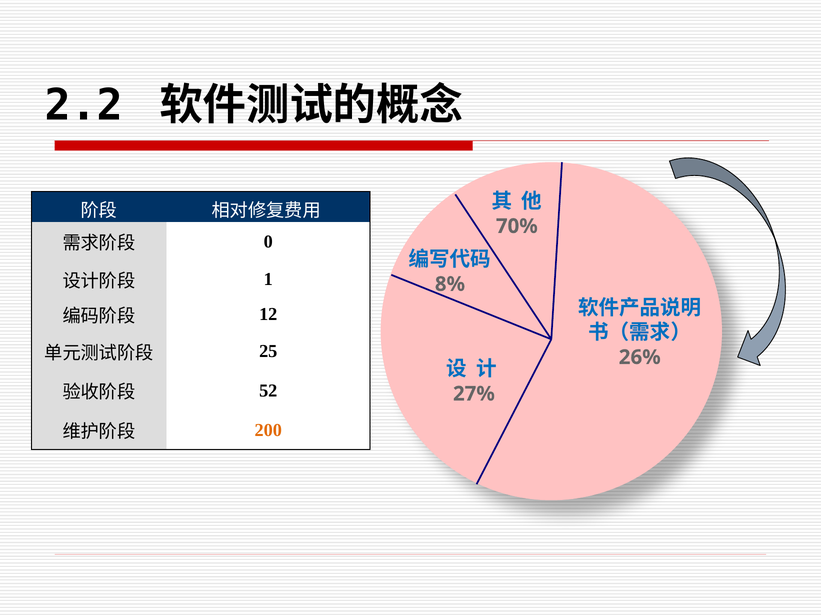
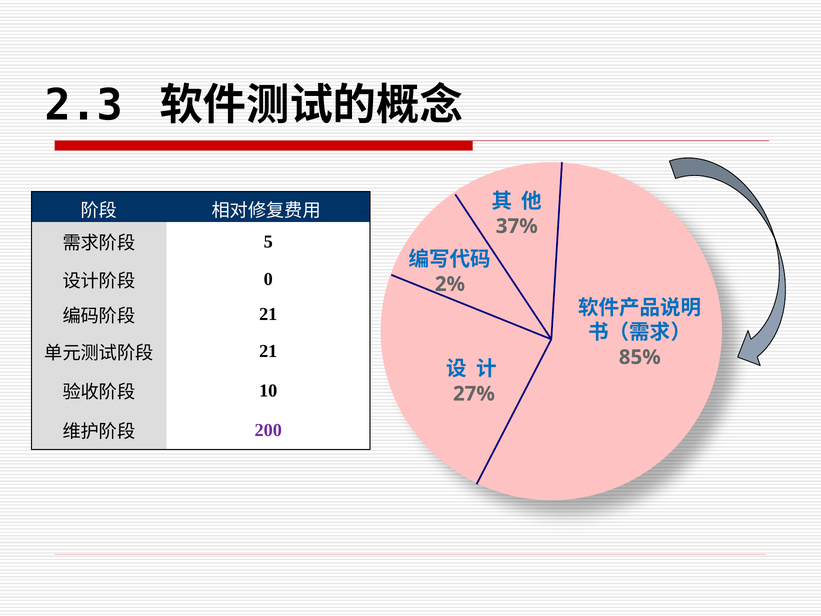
2.2: 2.2 -> 2.3 (84, 105)
70%: 70% -> 37% (517, 226)
0: 0 -> 5 (268, 241)
1: 1 -> 0 (268, 279)
8%: 8% -> 2% (450, 284)
12: 12 -> 21 (268, 314)
25: 25 -> 21 (268, 351)
26%: 26% -> 85% (640, 357)
52: 52 -> 10 (268, 391)
200 colour: orange -> purple (268, 430)
